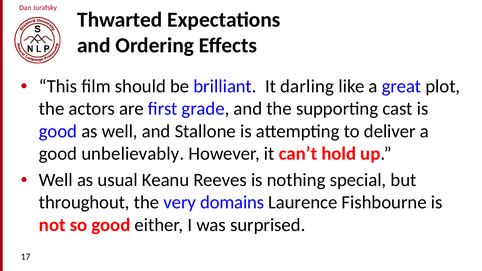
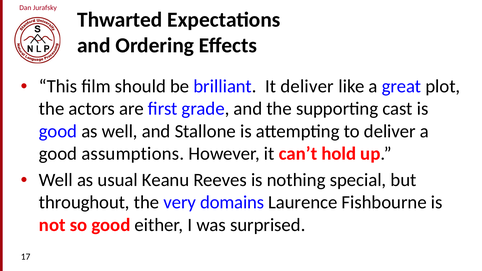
It darling: darling -> deliver (307, 86)
unbelievably: unbelievably -> assumptions (133, 154)
